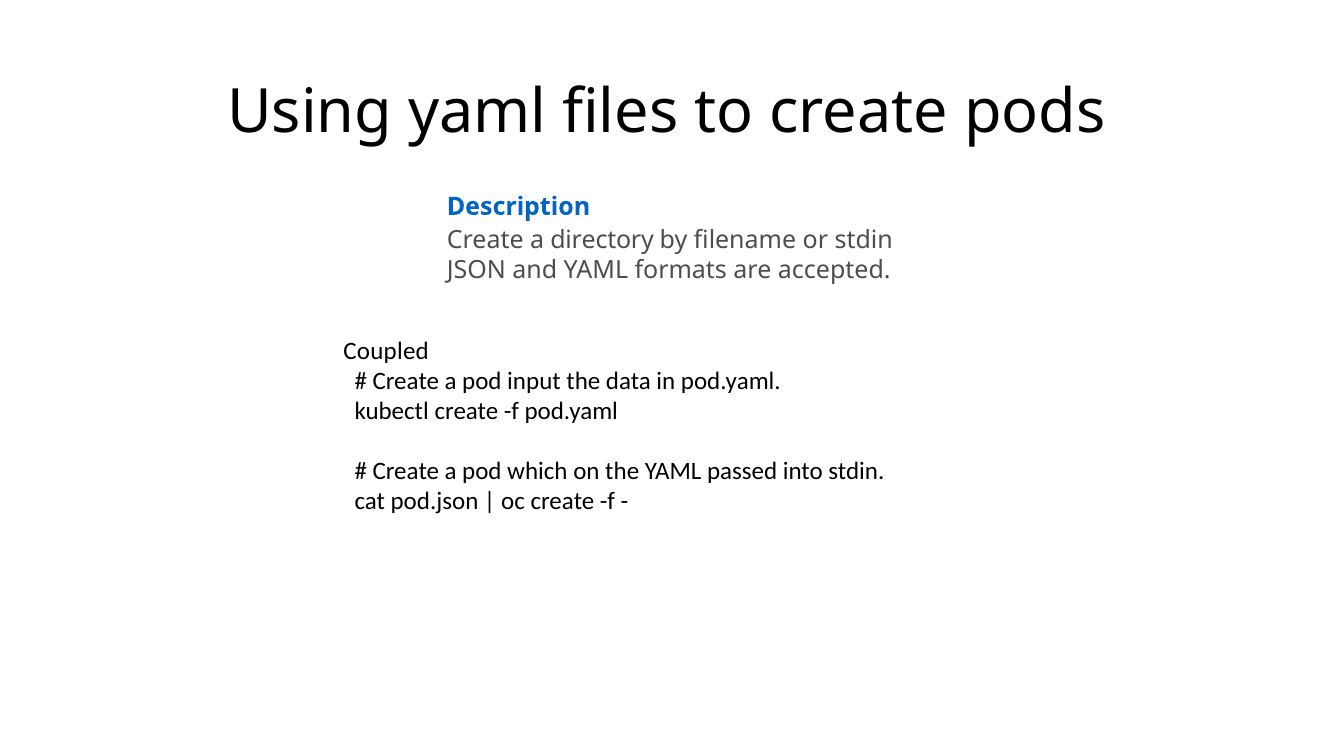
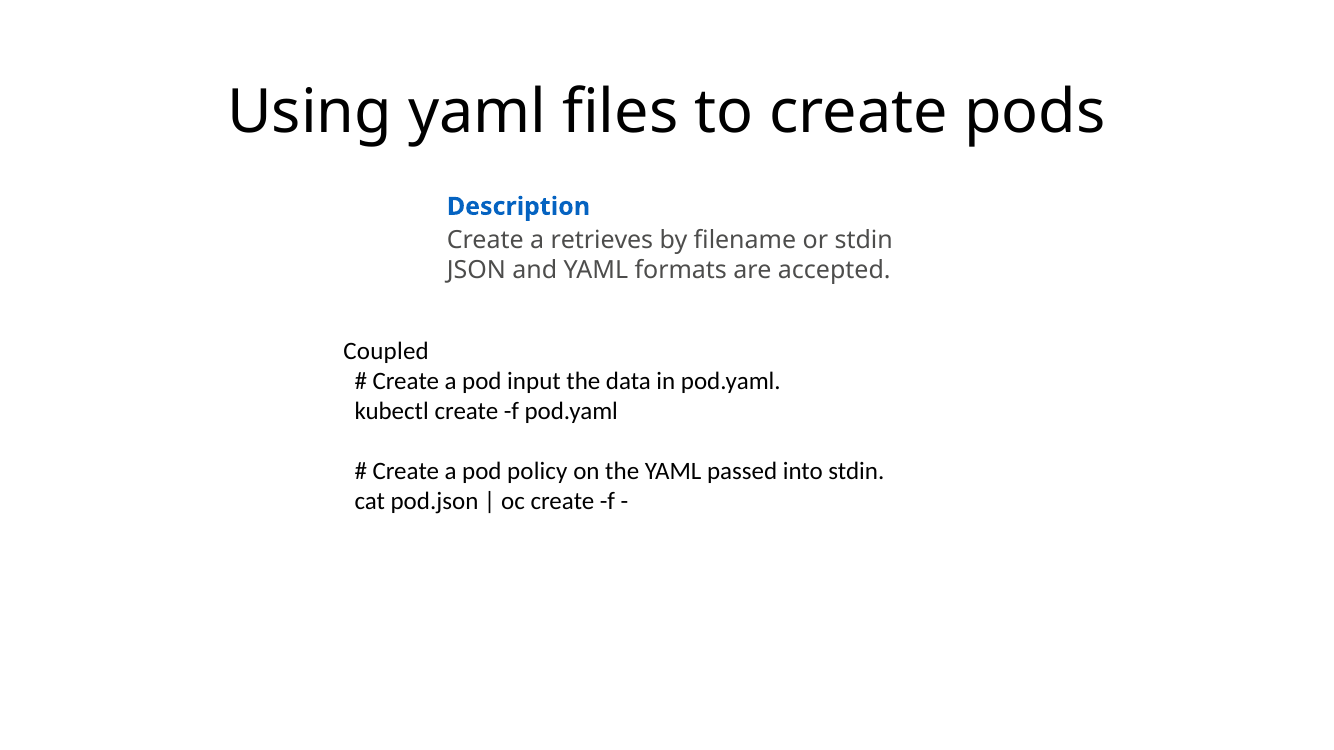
directory: directory -> retrieves (602, 241)
which: which -> policy (537, 472)
